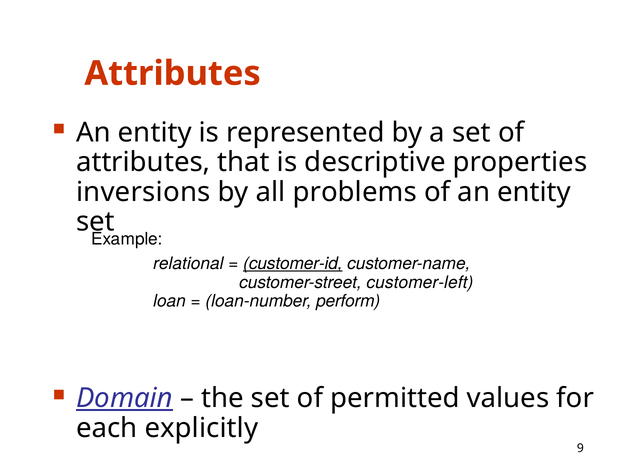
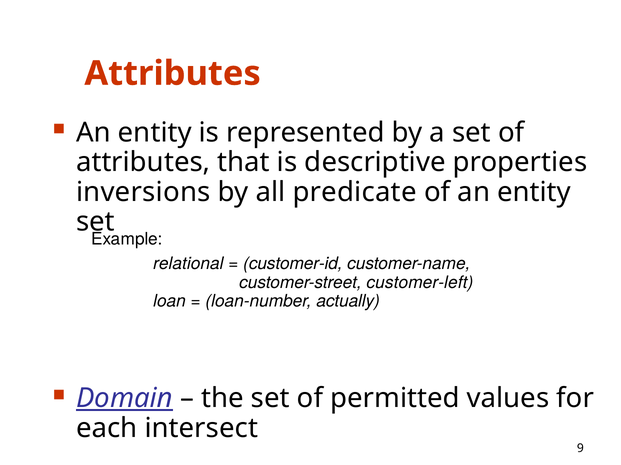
problems: problems -> predicate (355, 192)
customer-id underline: present -> none (293, 264)
perform: perform -> actually (348, 301)
explicitly: explicitly -> intersect (201, 429)
